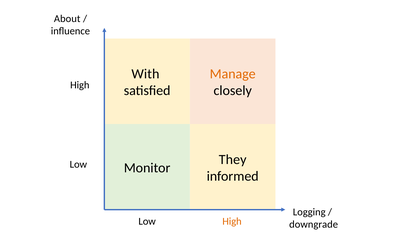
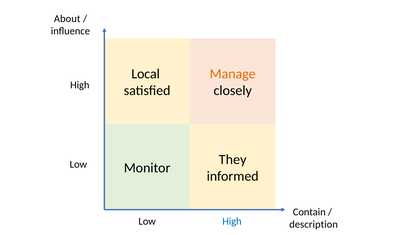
With: With -> Local (146, 74)
Logging: Logging -> Contain (309, 212)
High colour: orange -> blue (232, 221)
downgrade: downgrade -> description (314, 225)
